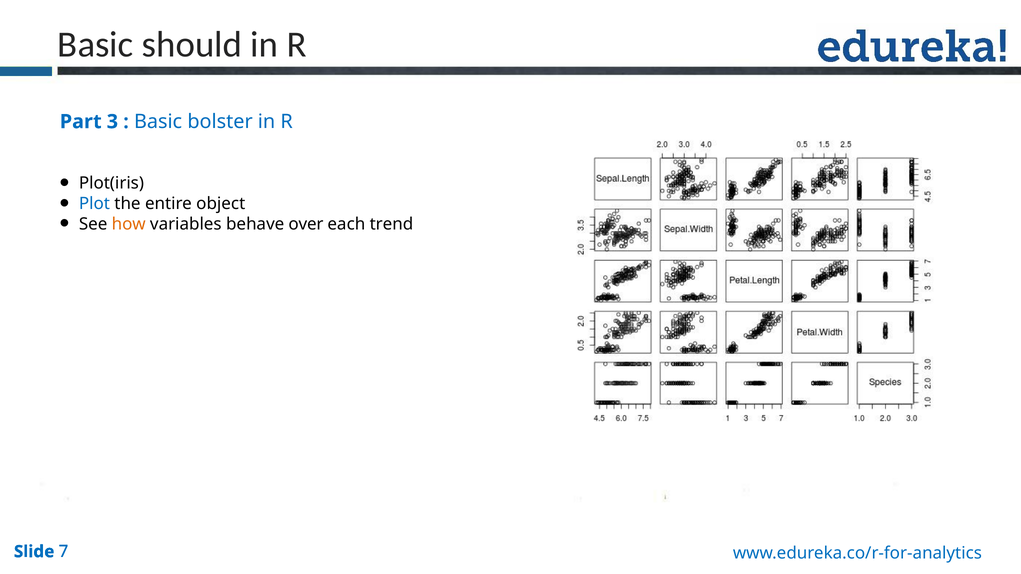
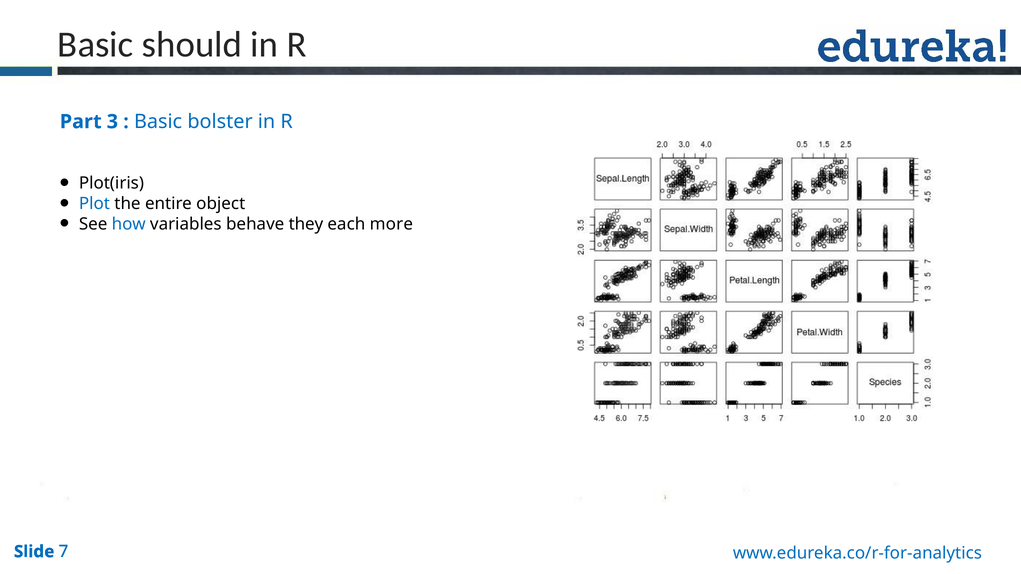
how colour: orange -> blue (129, 224)
over: over -> they (306, 224)
trend: trend -> more (391, 224)
